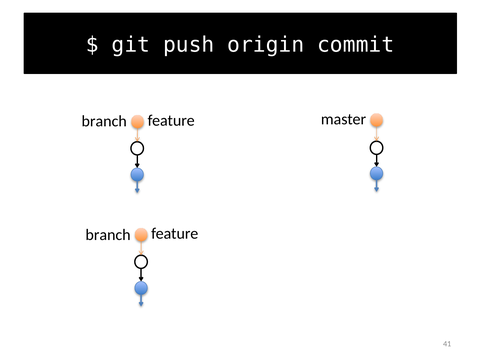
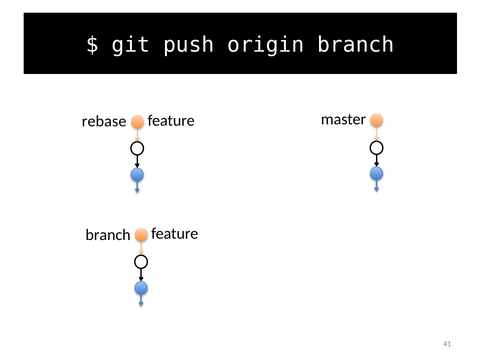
commit: commit -> branch (356, 45)
branch: branch -> rebase (104, 121)
